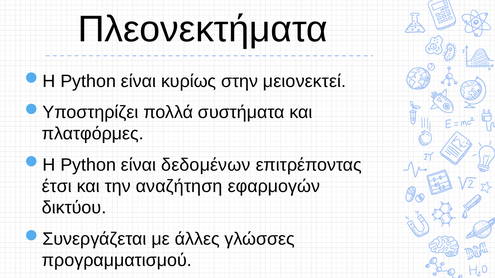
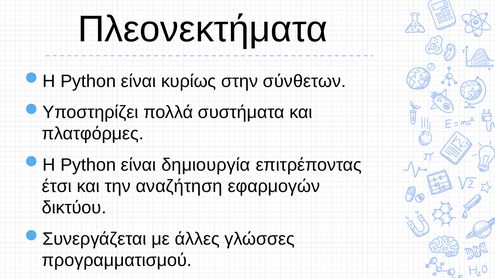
μειονεκτεί: μειονεκτεί -> σύνθετων (305, 81)
δεδομένων: δεδομένων -> δημιουργία (206, 165)
